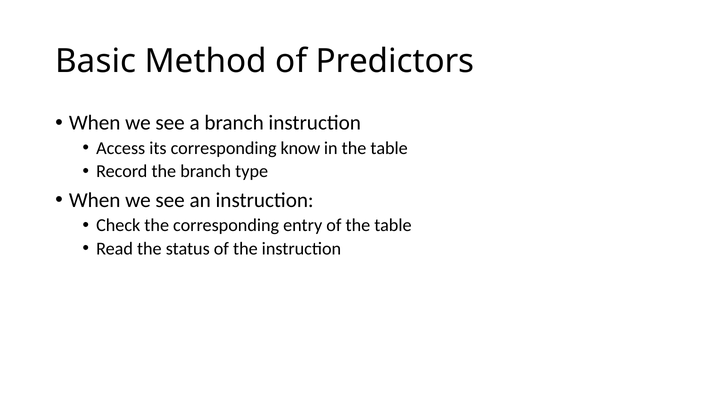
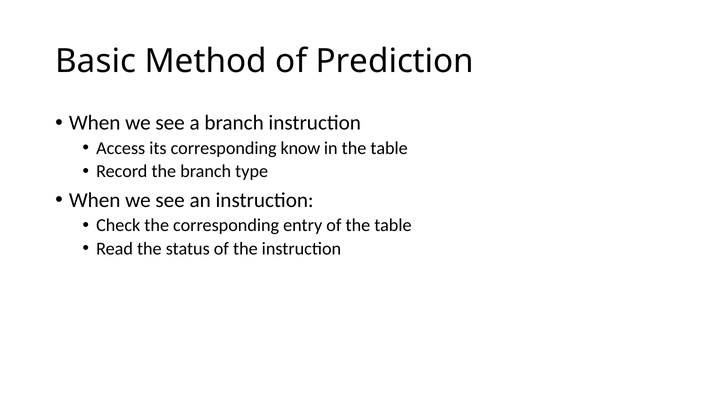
Predictors: Predictors -> Prediction (395, 61)
